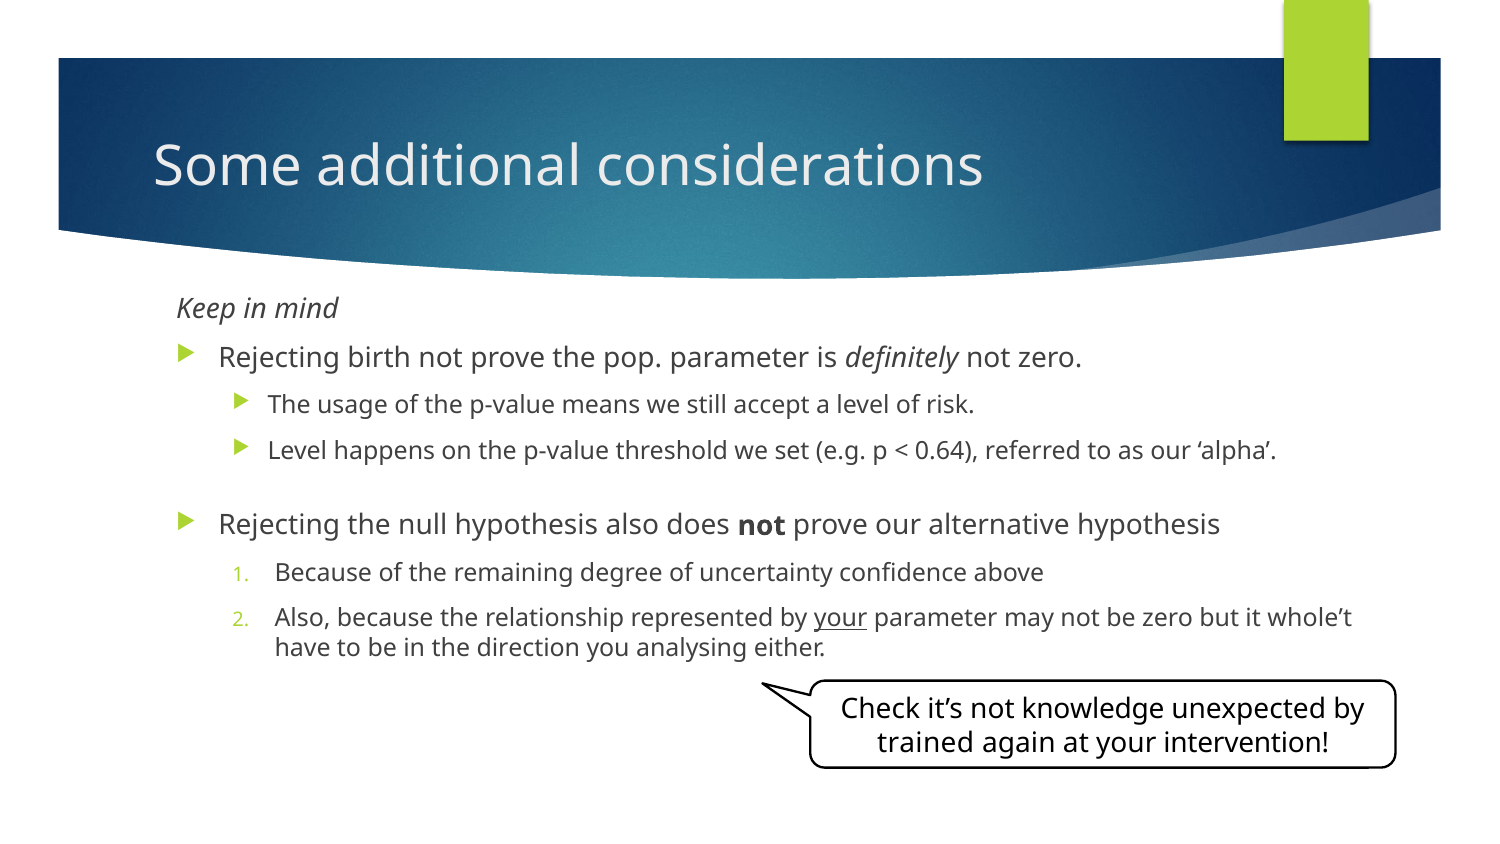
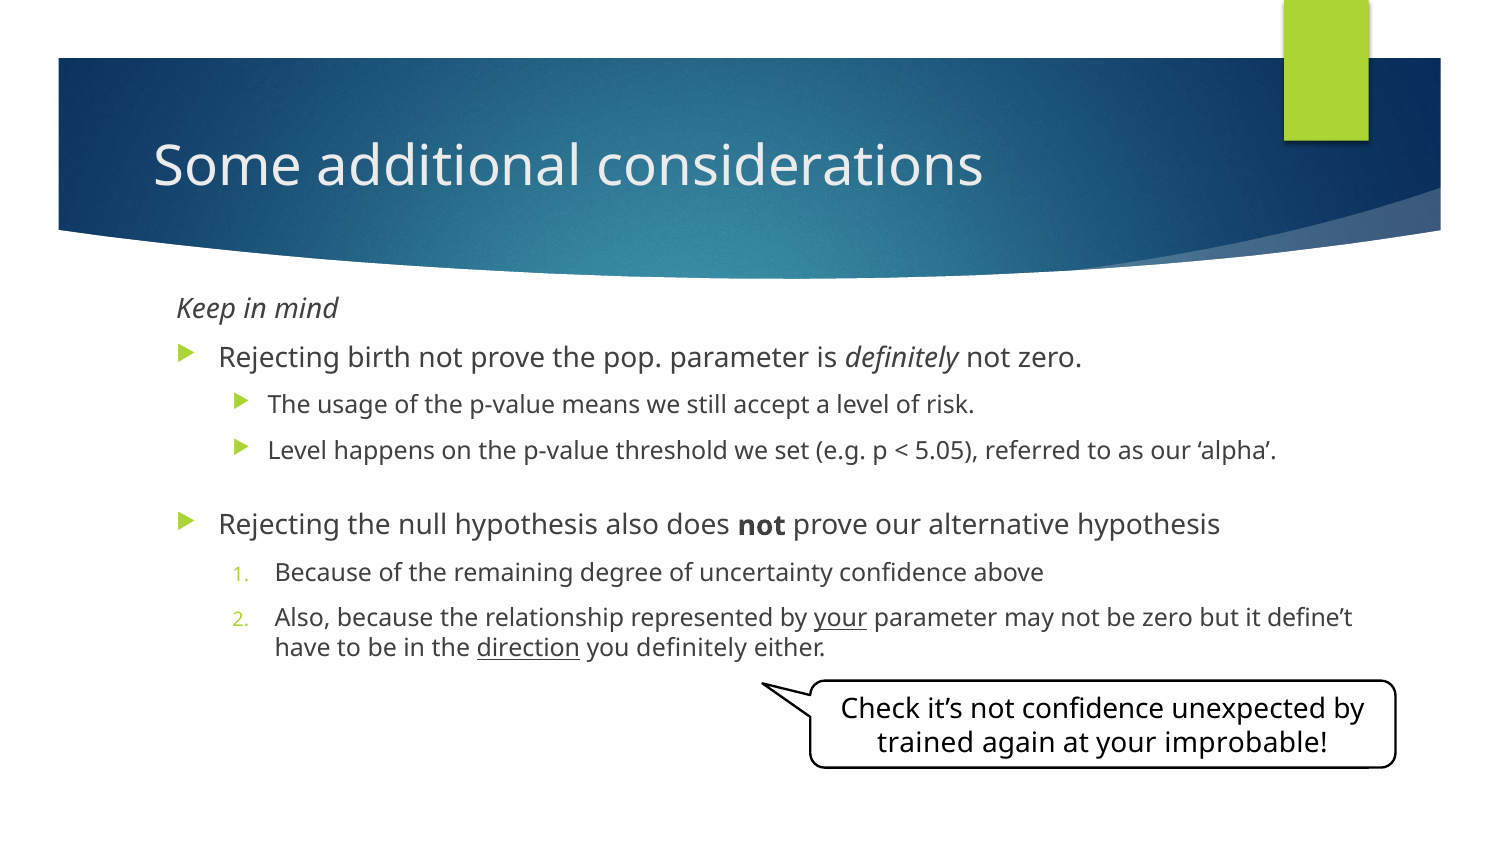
0.64: 0.64 -> 5.05 (947, 451)
whole’t: whole’t -> define’t (1310, 618)
direction underline: none -> present (528, 648)
you analysing: analysing -> definitely (692, 648)
not knowledge: knowledge -> confidence (1093, 709)
intervention: intervention -> improbable (1246, 743)
